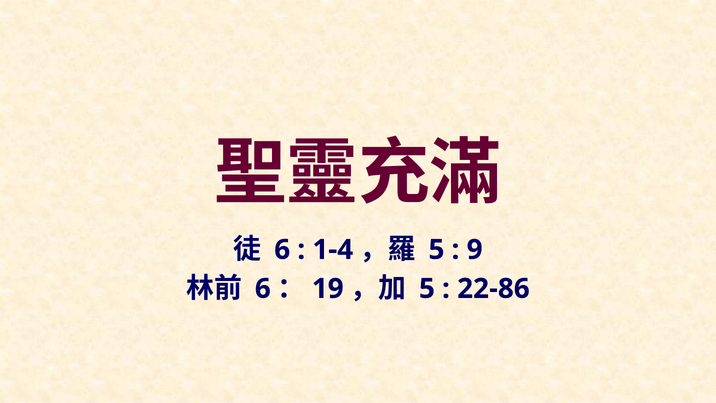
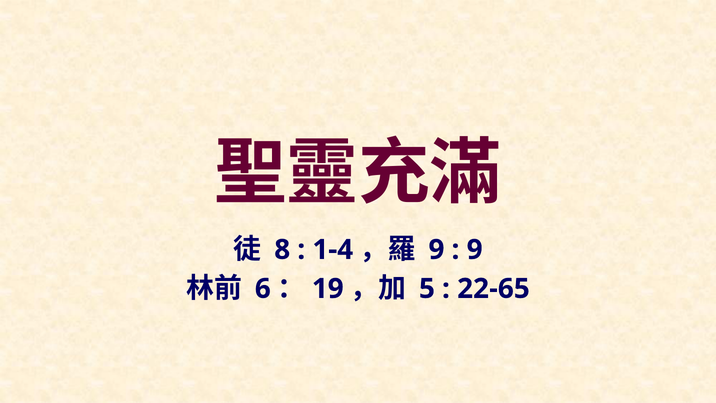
6: 6 -> 8 (282, 250)
5: 5 -> 9 (436, 250)
22-86: 22-86 -> 22-65 (493, 289)
